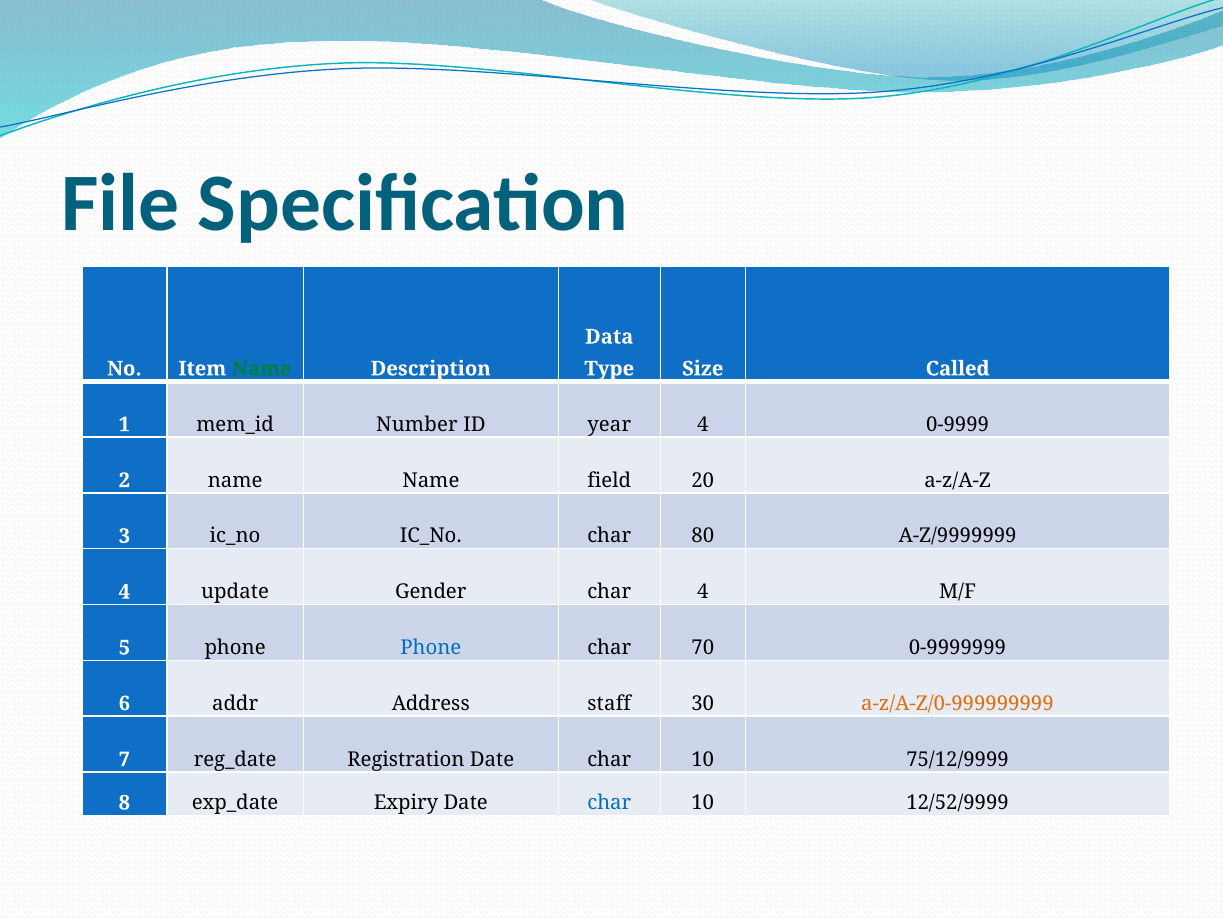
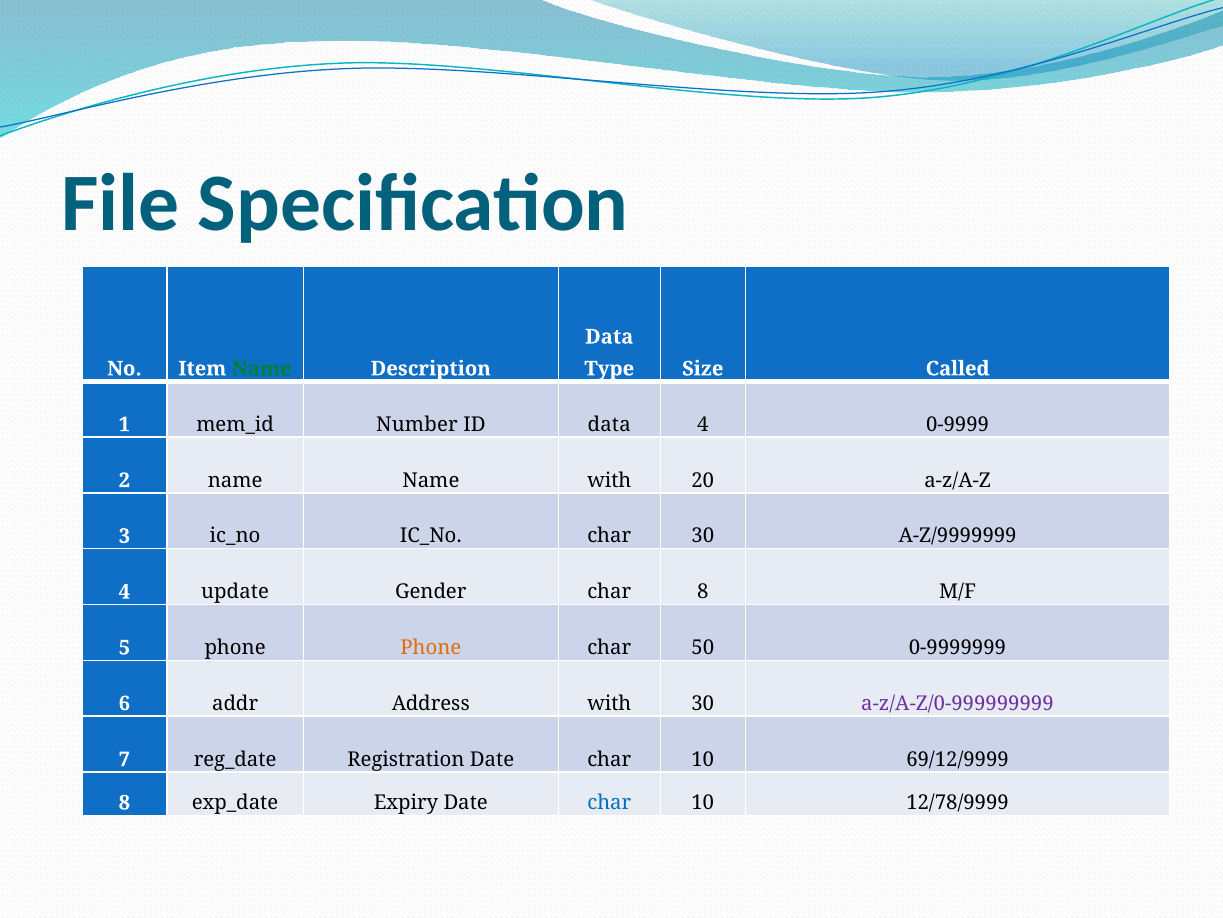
ID year: year -> data (609, 424)
Name field: field -> with (609, 480)
char 80: 80 -> 30 (703, 536)
char 4: 4 -> 8 (703, 591)
Phone colour: blue -> orange (431, 647)
70: 70 -> 50 (703, 647)
Address staff: staff -> with (609, 703)
a-z/A-Z/0-999999999 colour: orange -> purple (957, 703)
75/12/9999: 75/12/9999 -> 69/12/9999 (958, 759)
12/52/9999: 12/52/9999 -> 12/78/9999 (958, 802)
